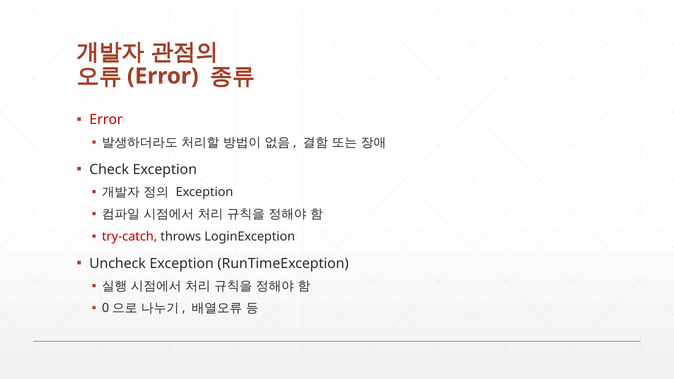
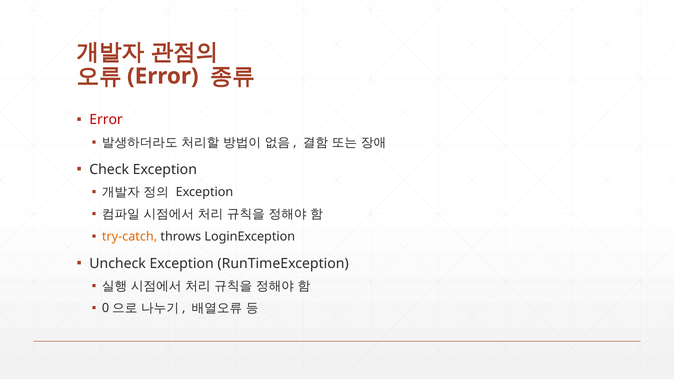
try-catch colour: red -> orange (130, 236)
